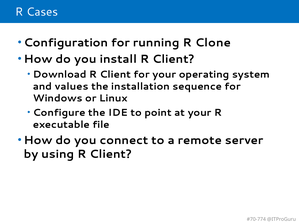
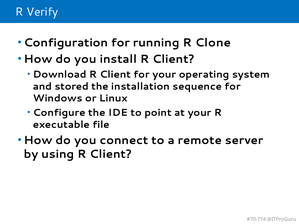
Cases: Cases -> Verify (42, 12)
values: values -> stored (72, 86)
